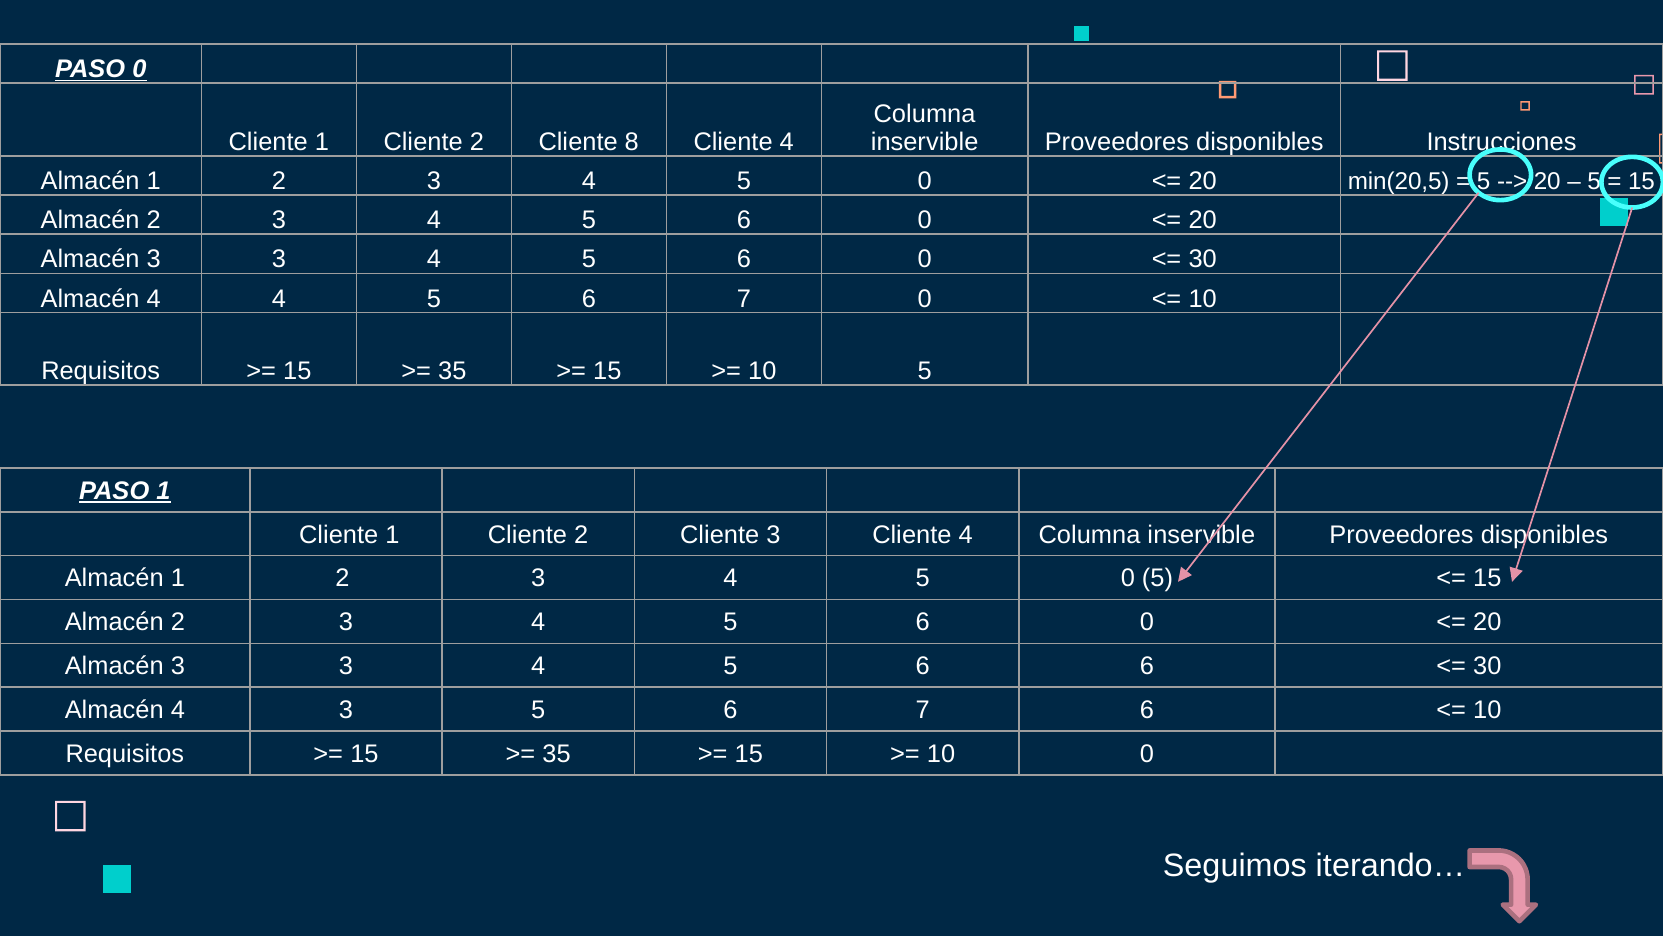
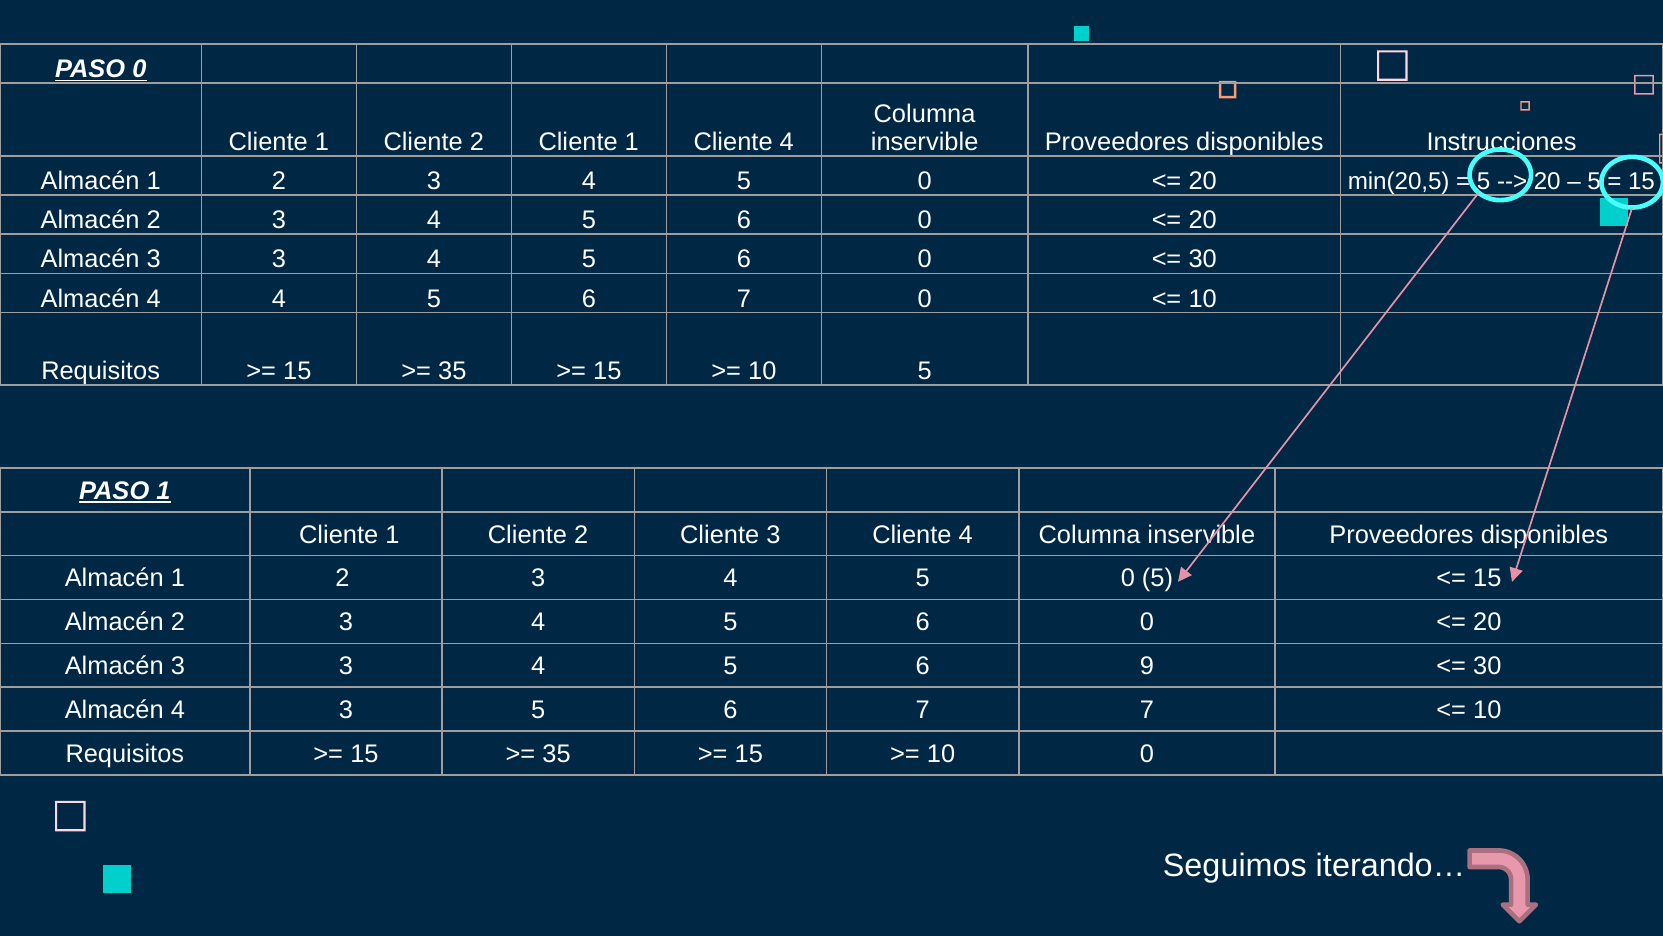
2 Cliente 8: 8 -> 1 (632, 142)
6 6: 6 -> 9 (1147, 666)
7 6: 6 -> 7 (1147, 710)
